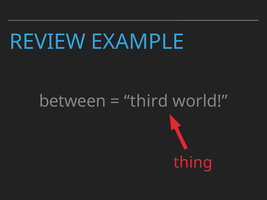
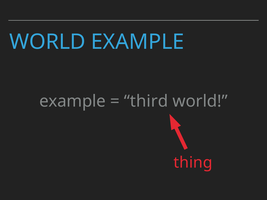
REVIEW: REVIEW -> WORLD (47, 42)
between: between -> example (72, 101)
